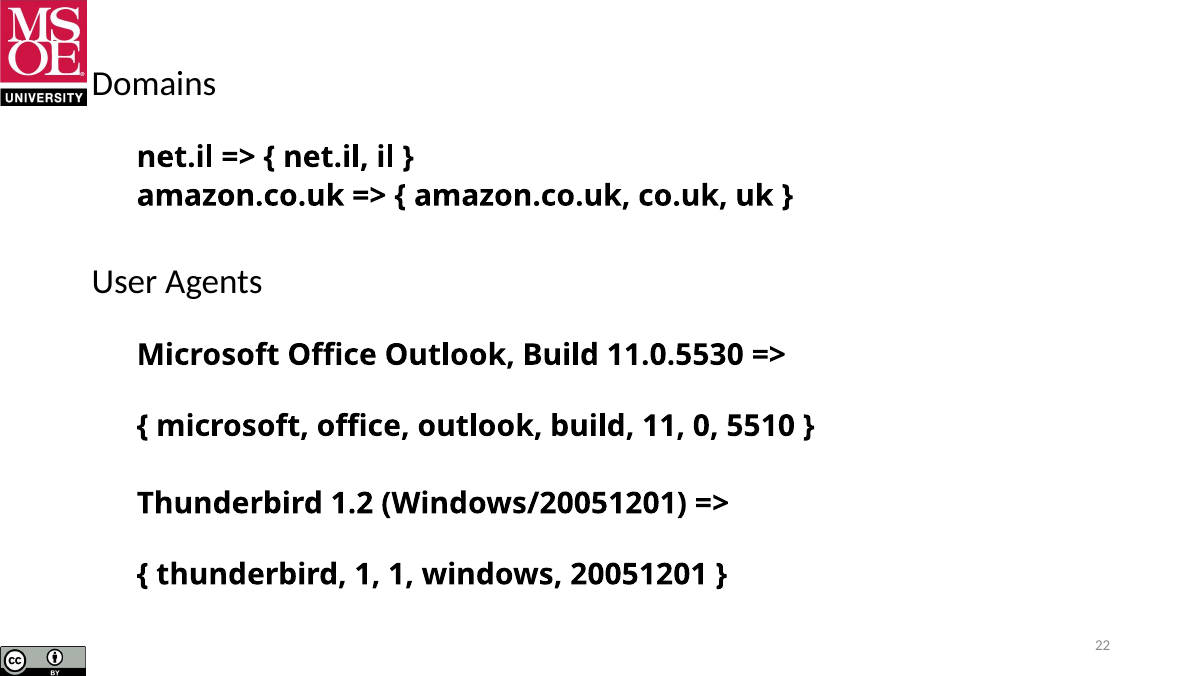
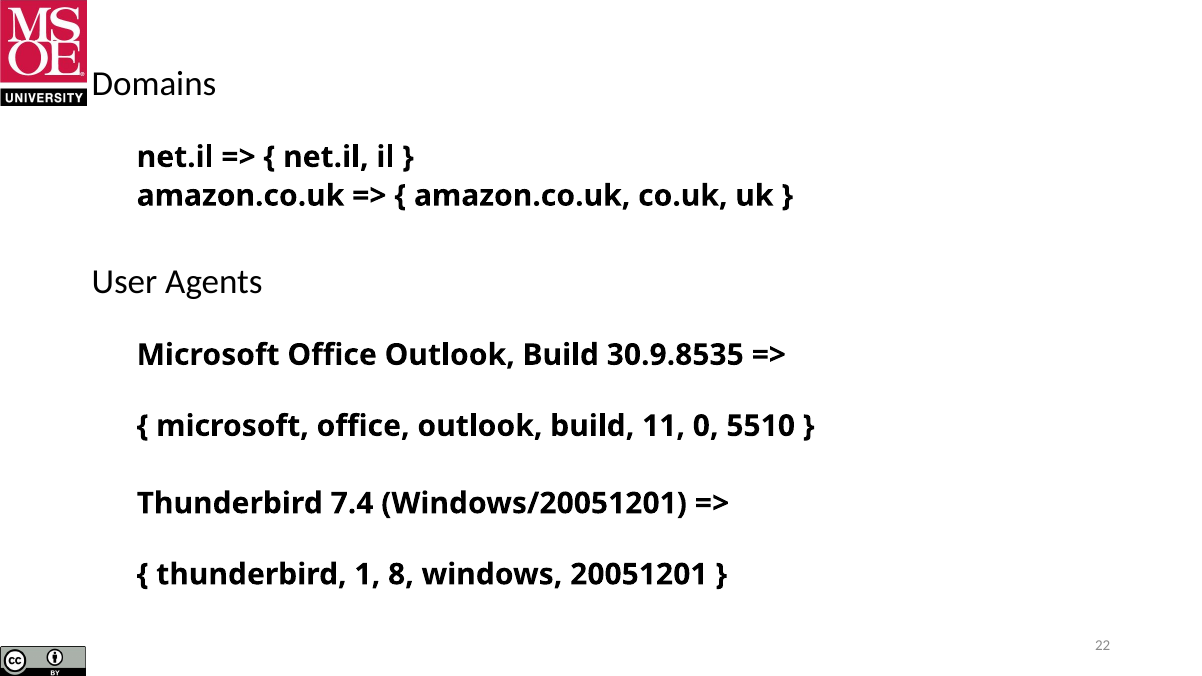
11.0.5530: 11.0.5530 -> 30.9.8535 (675, 355)
1.2: 1.2 -> 7.4 (352, 503)
1 1: 1 -> 8 (401, 575)
